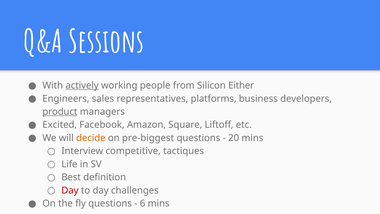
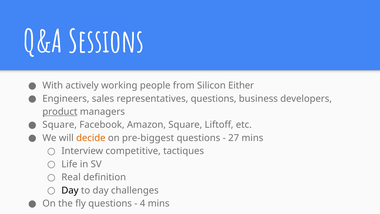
actively underline: present -> none (82, 85)
representatives platforms: platforms -> questions (214, 99)
Excited: Excited -> Square (60, 125)
20: 20 -> 27 (234, 138)
Best: Best -> Real (71, 177)
Day colour: red -> black (70, 190)
6: 6 -> 4 (143, 203)
